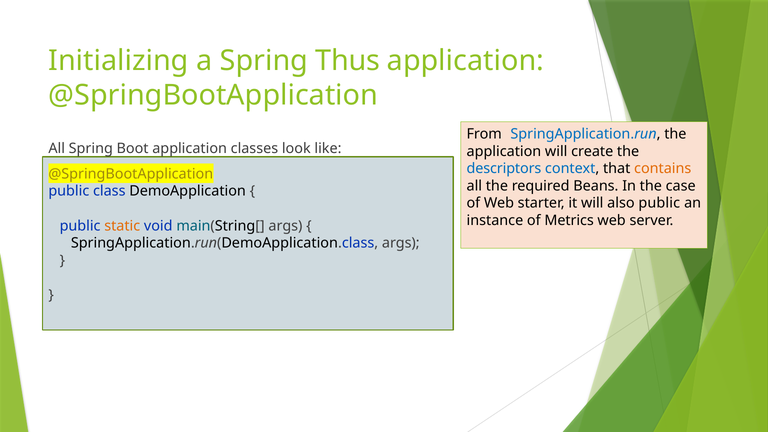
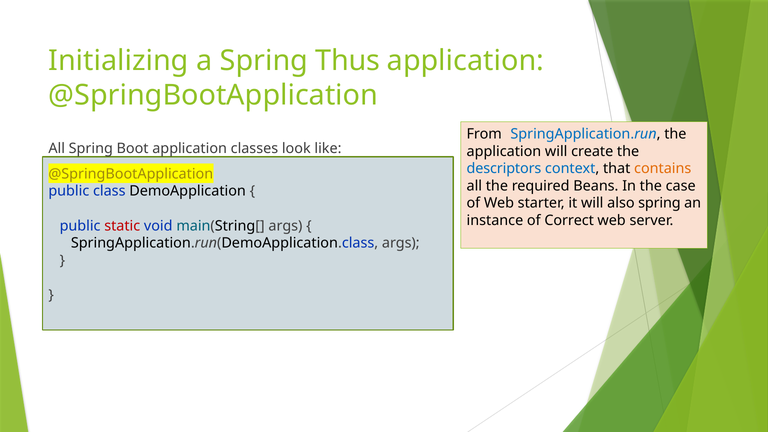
also public: public -> spring (659, 203)
Metrics: Metrics -> Correct (569, 220)
static colour: orange -> red (122, 226)
